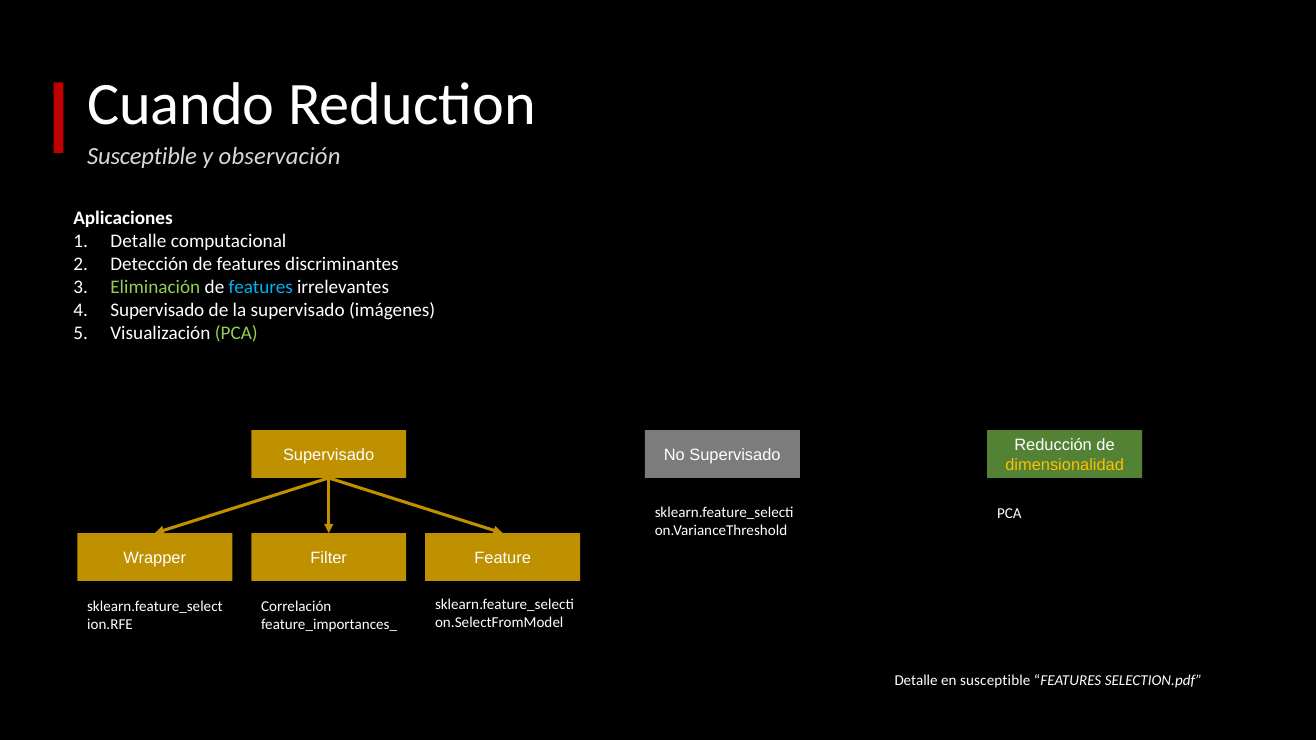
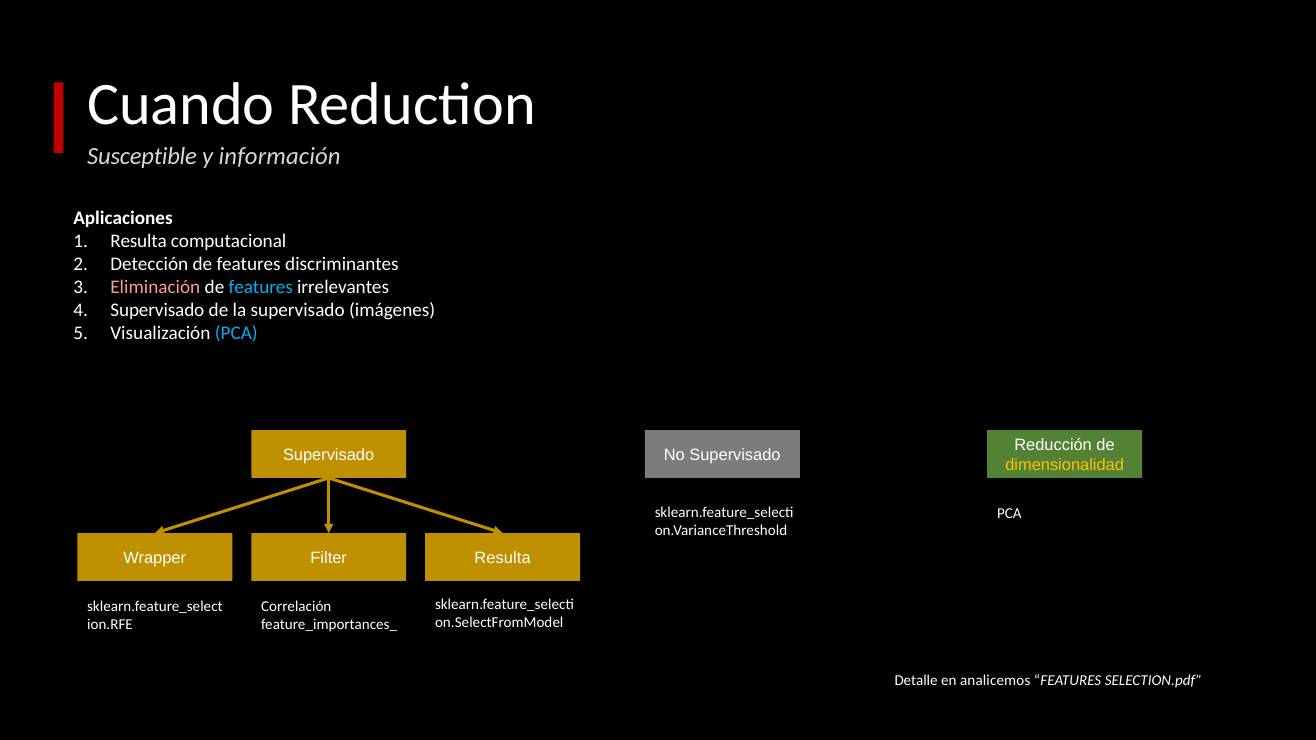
observación: observación -> información (280, 157)
Detalle: Detalle -> Resulta (139, 242)
Eliminación colour: light green -> pink (155, 288)
PCA colour: light green -> light blue (236, 334)
Filter Feature: Feature -> Resulta (503, 558)
en susceptible: susceptible -> analicemos (995, 681)
